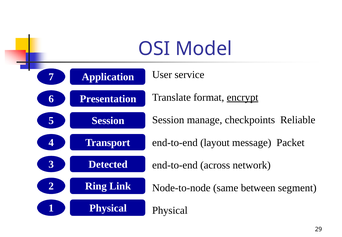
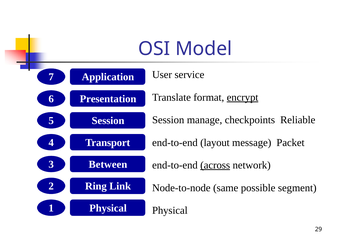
Detected: Detected -> Between (108, 164)
across underline: none -> present (215, 165)
between: between -> possible (258, 188)
